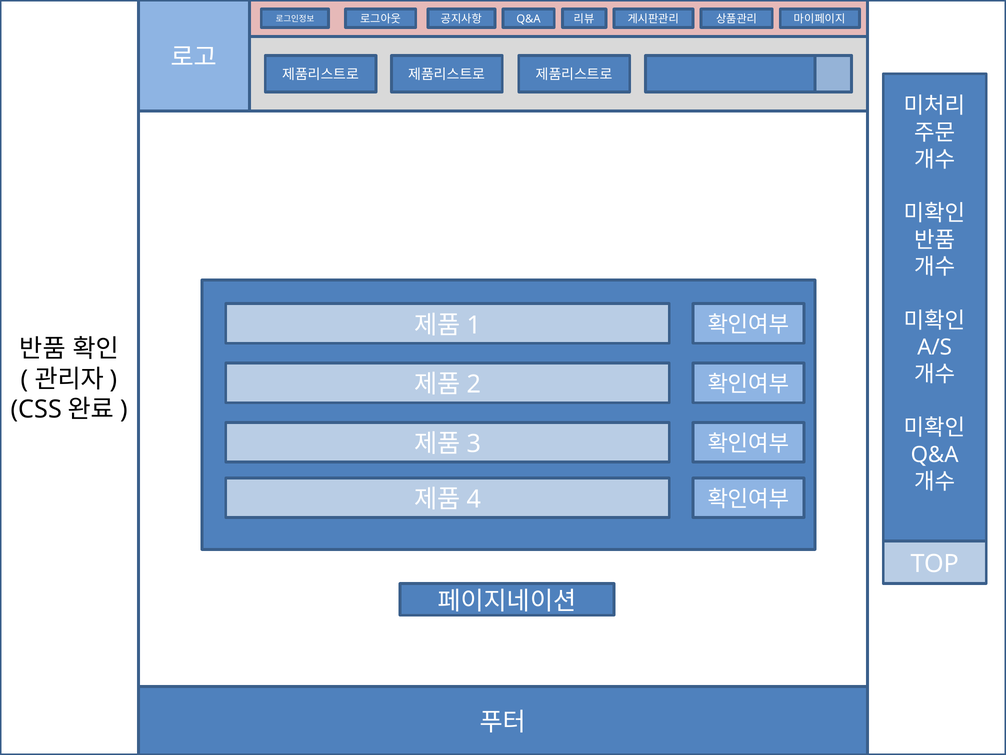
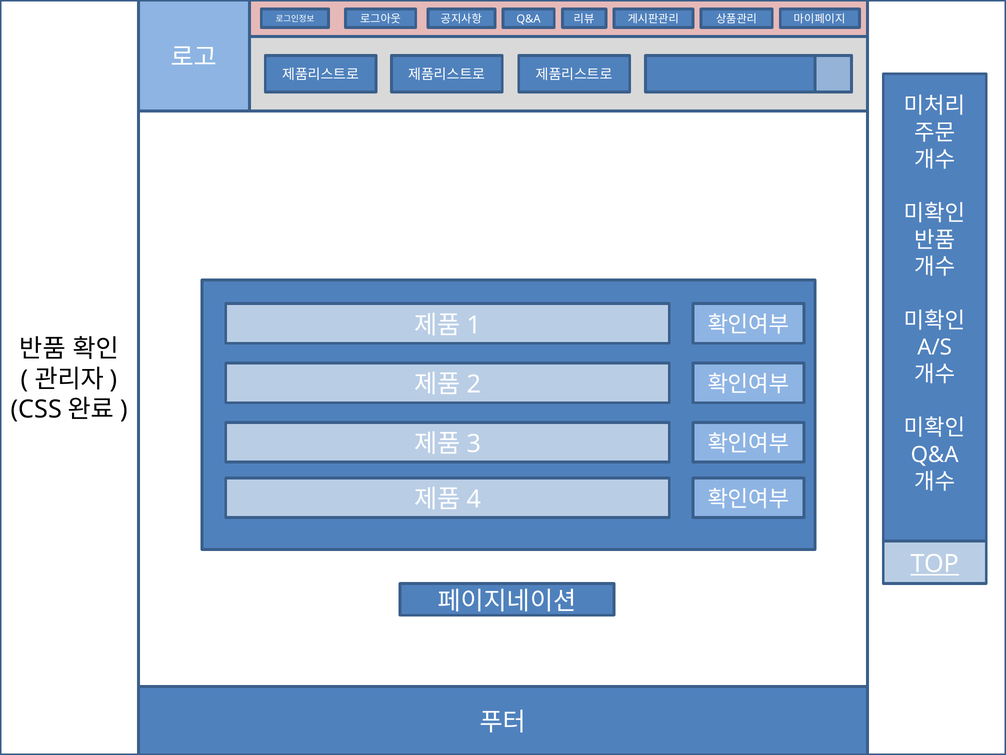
TOP underline: none -> present (935, 564)
